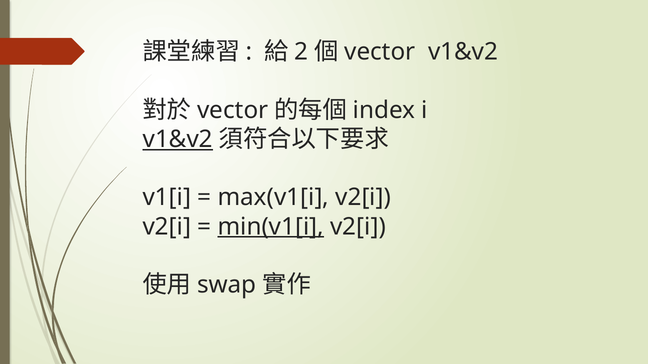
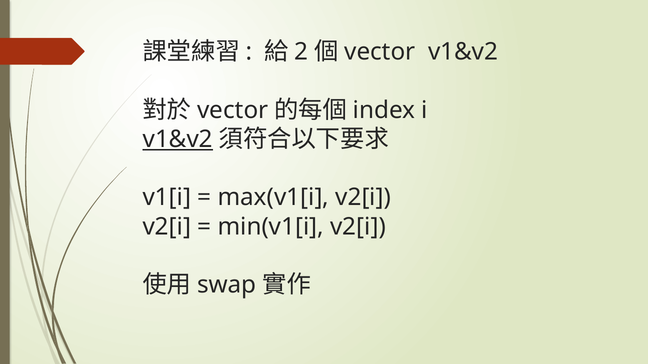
min(v1[i underline: present -> none (271, 227)
